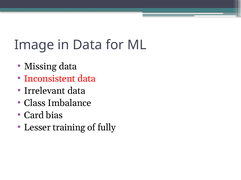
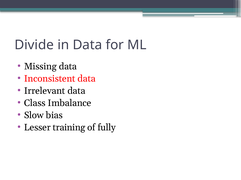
Image: Image -> Divide (34, 45)
Card: Card -> Slow (34, 116)
